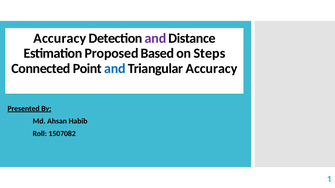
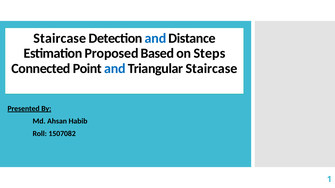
Accuracy: Accuracy -> Staircase (60, 38)
and colour: purple -> blue (155, 38)
Triangular Accuracy: Accuracy -> Staircase (211, 69)
